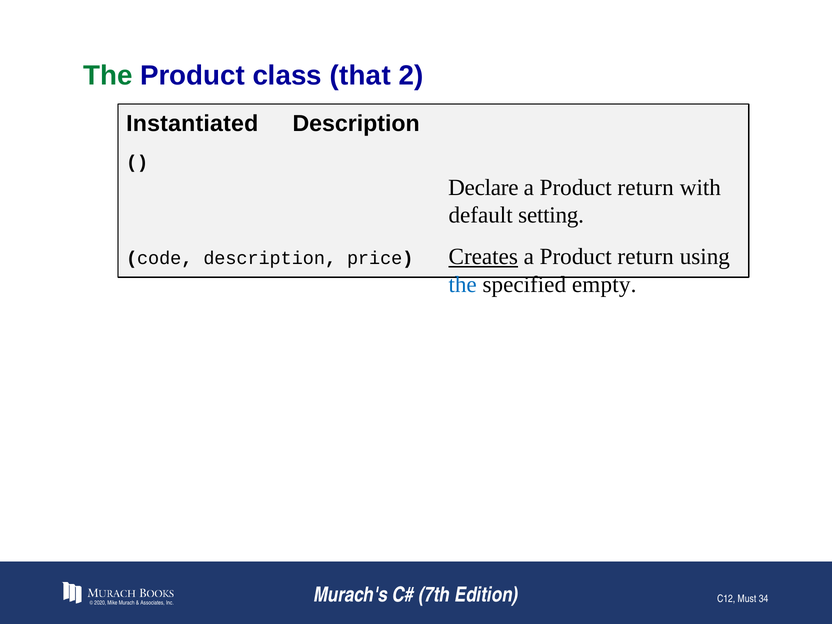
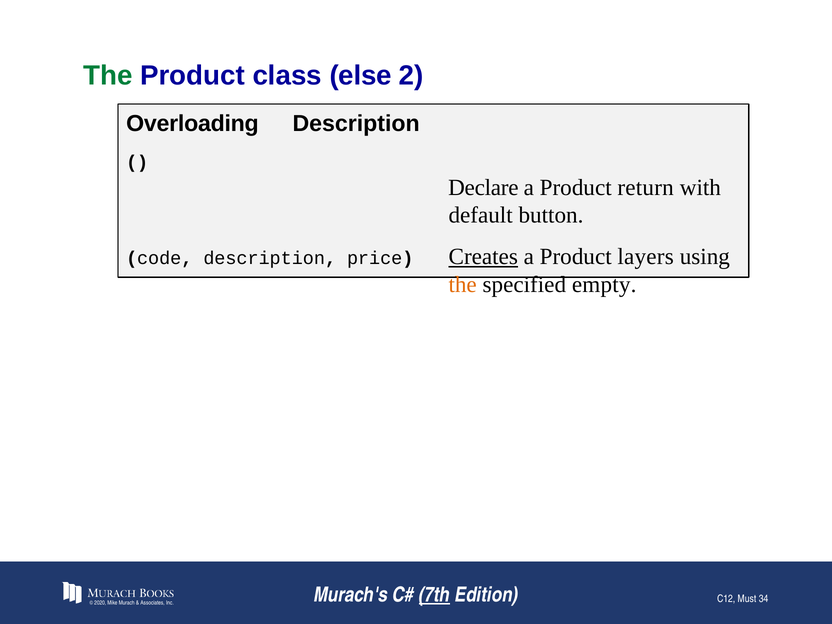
that: that -> else (361, 76)
Instantiated: Instantiated -> Overloading (192, 124)
setting: setting -> button (551, 215)
return: return -> layers (646, 257)
the colour: blue -> orange (463, 285)
7th underline: none -> present (434, 595)
